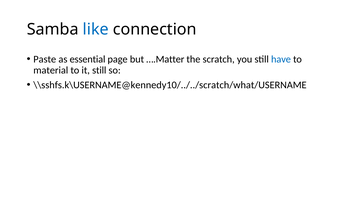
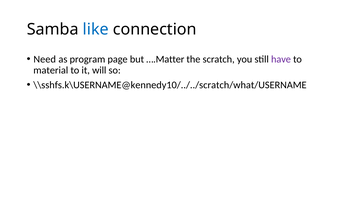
Paste: Paste -> Need (45, 59)
essential: essential -> program (87, 59)
have colour: blue -> purple (281, 59)
it still: still -> will (99, 70)
